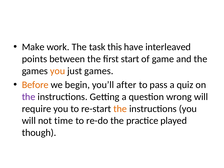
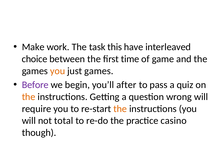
points: points -> choice (35, 59)
start: start -> time (130, 59)
Before colour: orange -> purple (35, 85)
the colour: purple -> orange (29, 97)
time: time -> total (64, 121)
played: played -> casino (174, 121)
